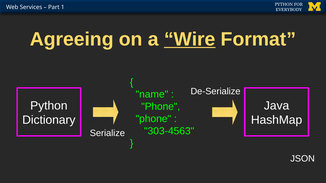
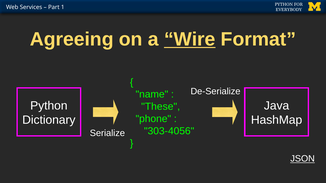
Phone: Phone -> These (161, 107)
303-4563: 303-4563 -> 303-4056 (169, 131)
JSON underline: none -> present (303, 159)
